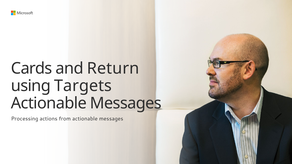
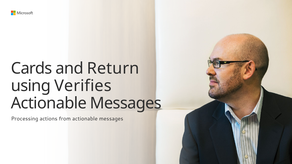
Targets: Targets -> Verifies (83, 86)
